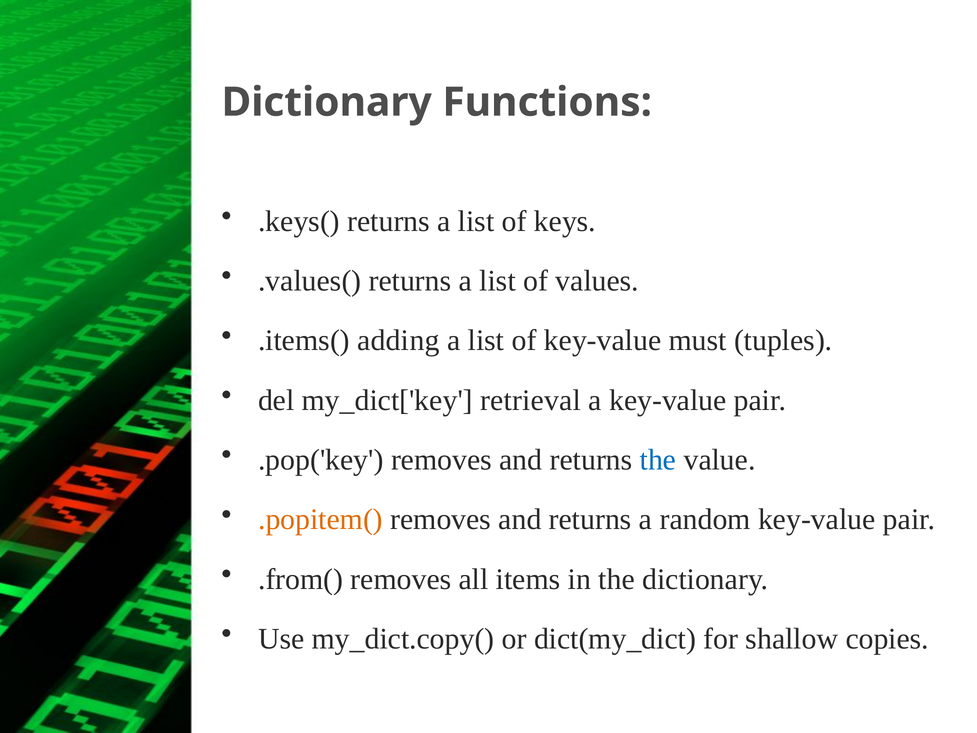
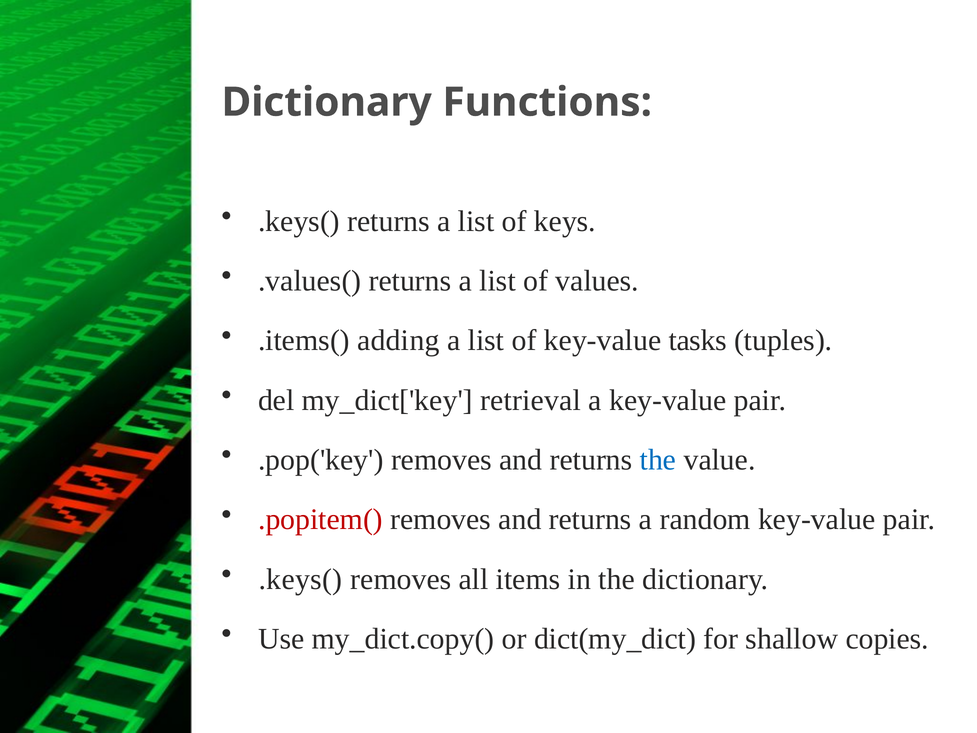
must: must -> tasks (698, 340)
.popitem( colour: orange -> red (320, 519)
.from(: .from( -> .keys( (300, 579)
